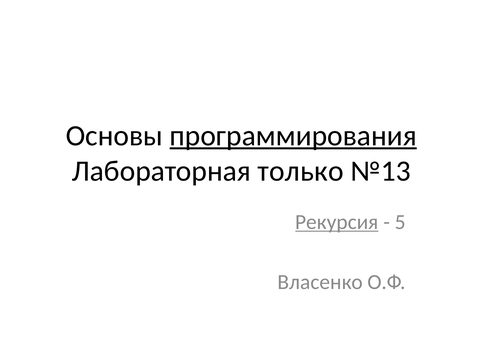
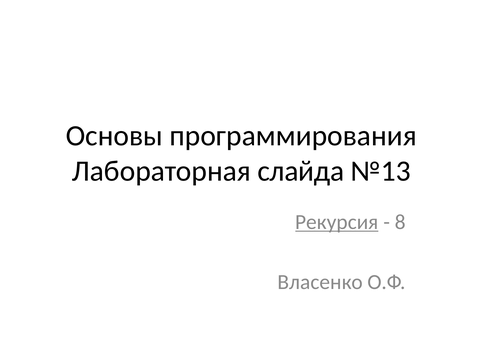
программирования underline: present -> none (293, 136)
только: только -> слайда (301, 171)
5: 5 -> 8 (400, 222)
